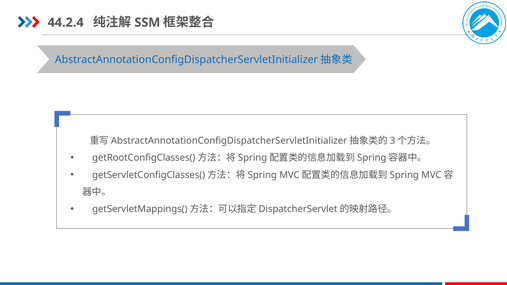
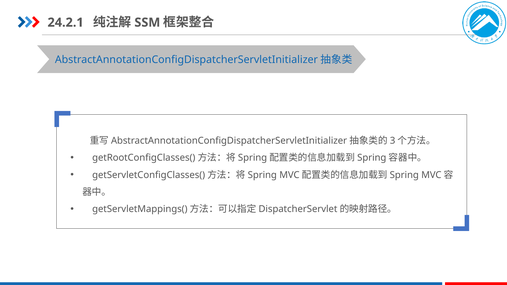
44.2.4: 44.2.4 -> 24.2.1 (66, 22)
